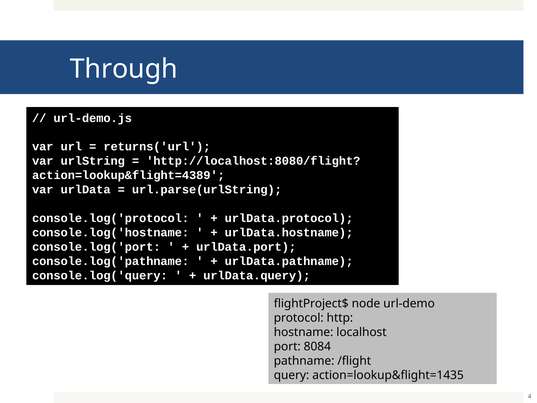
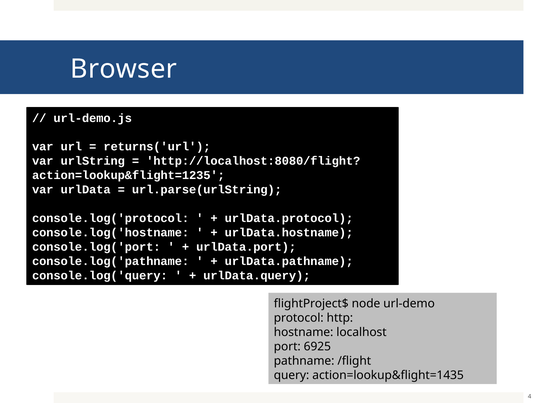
Through: Through -> Browser (124, 69)
action=lookup&flight=4389: action=lookup&flight=4389 -> action=lookup&flight=1235 (128, 175)
8084: 8084 -> 6925 (317, 346)
